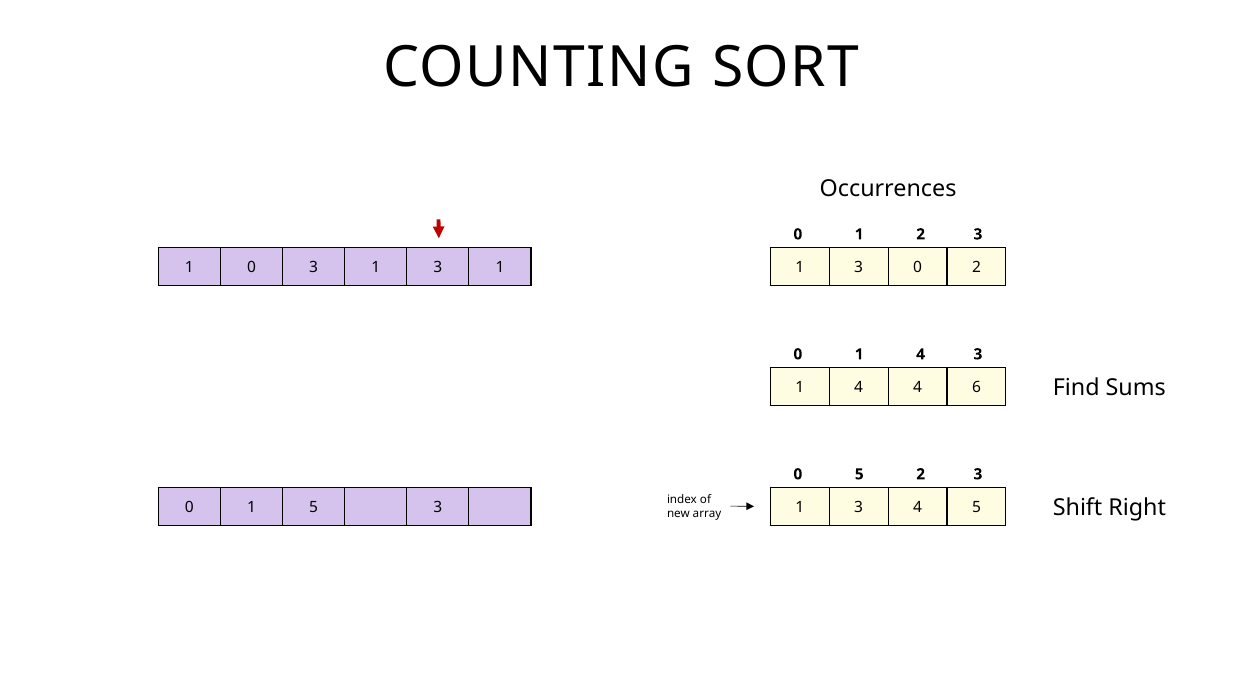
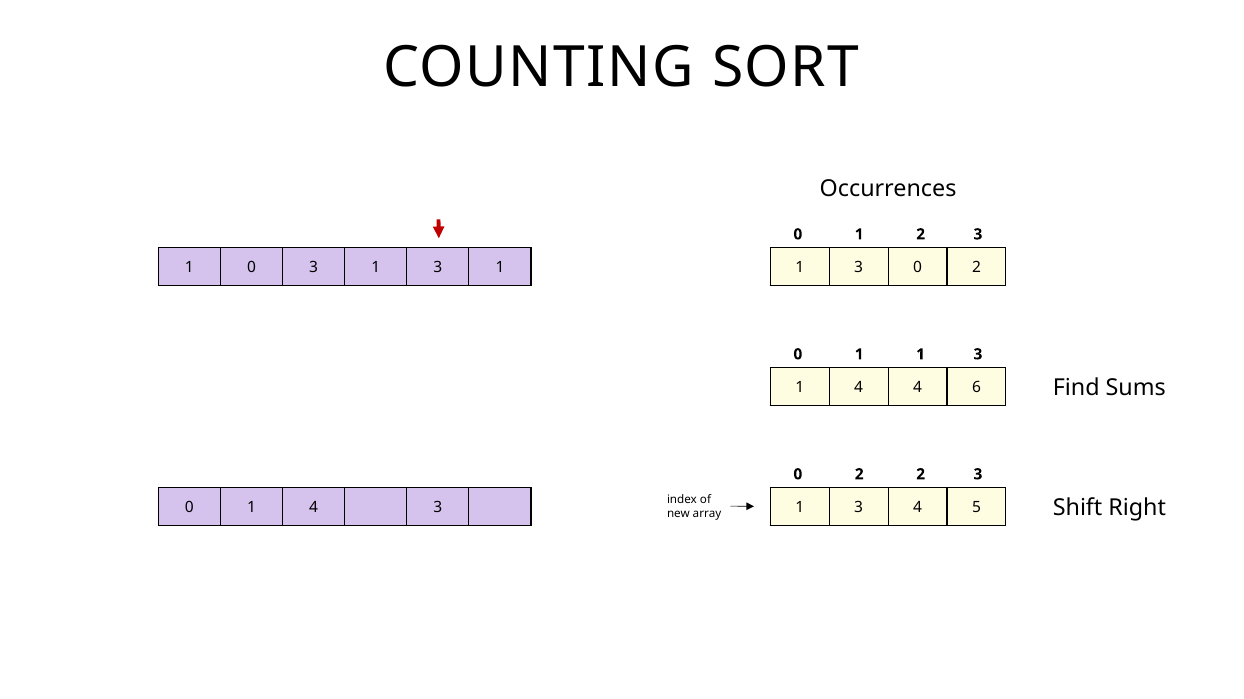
0 1 4: 4 -> 1 (921, 355)
5: 5 -> 2 (859, 475)
0 1 5: 5 -> 4 (314, 508)
